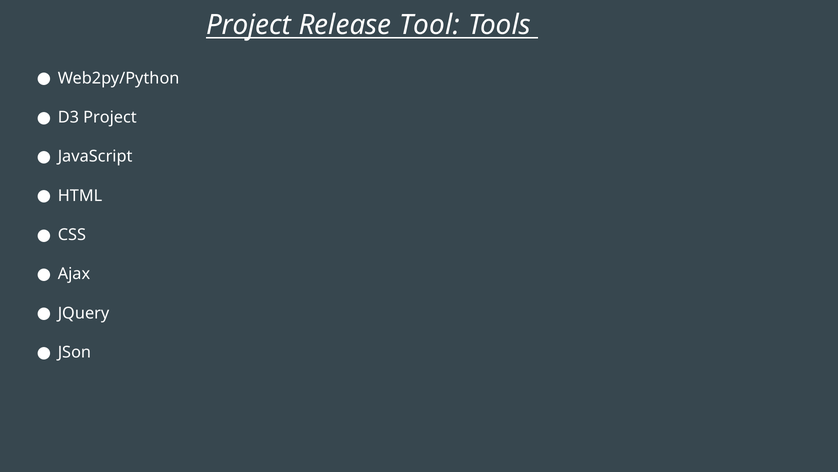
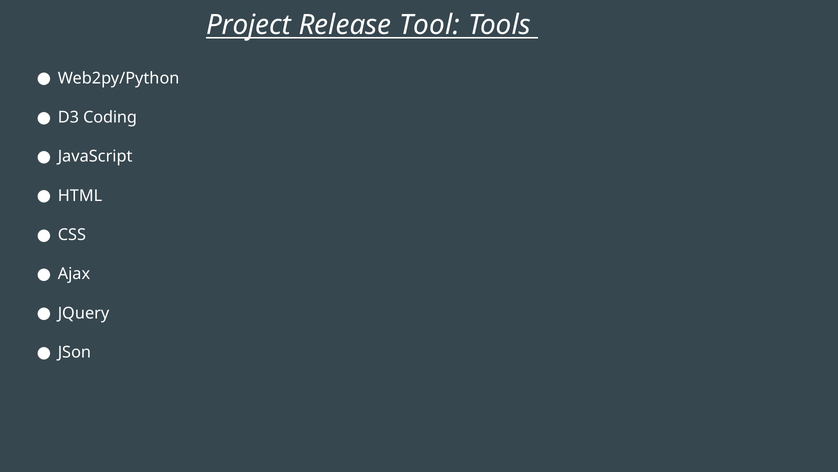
D3 Project: Project -> Coding (110, 117)
